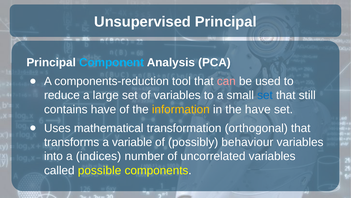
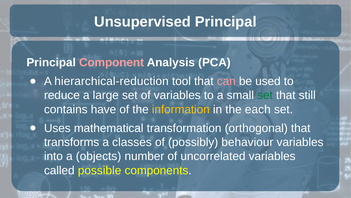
Component colour: light blue -> pink (112, 62)
components-reduction: components-reduction -> hierarchical-reduction (112, 81)
set colour: blue -> green (265, 95)
the have: have -> each (258, 109)
variable: variable -> classes (132, 142)
indices: indices -> objects (99, 156)
